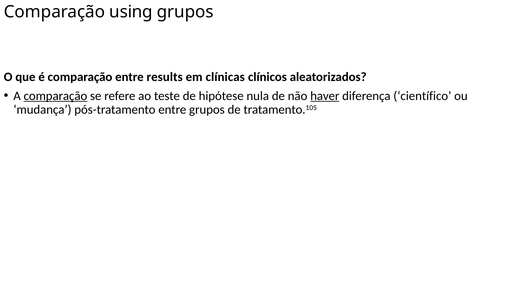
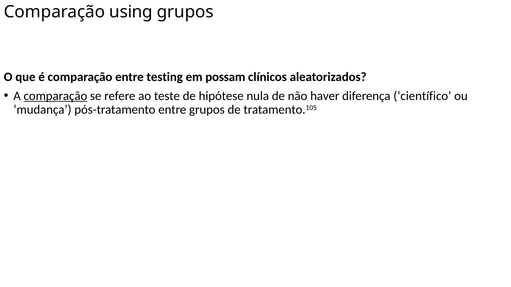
results: results -> testing (165, 77)
clínicas: clínicas -> possam (225, 77)
haver underline: present -> none (325, 96)
